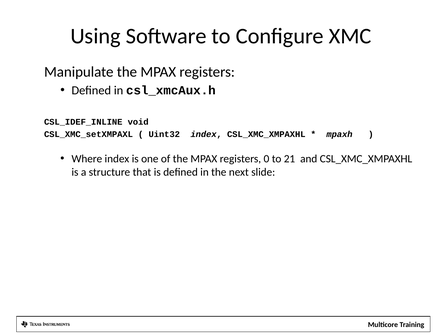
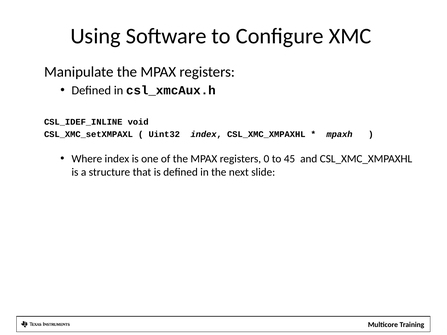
21: 21 -> 45 (289, 159)
